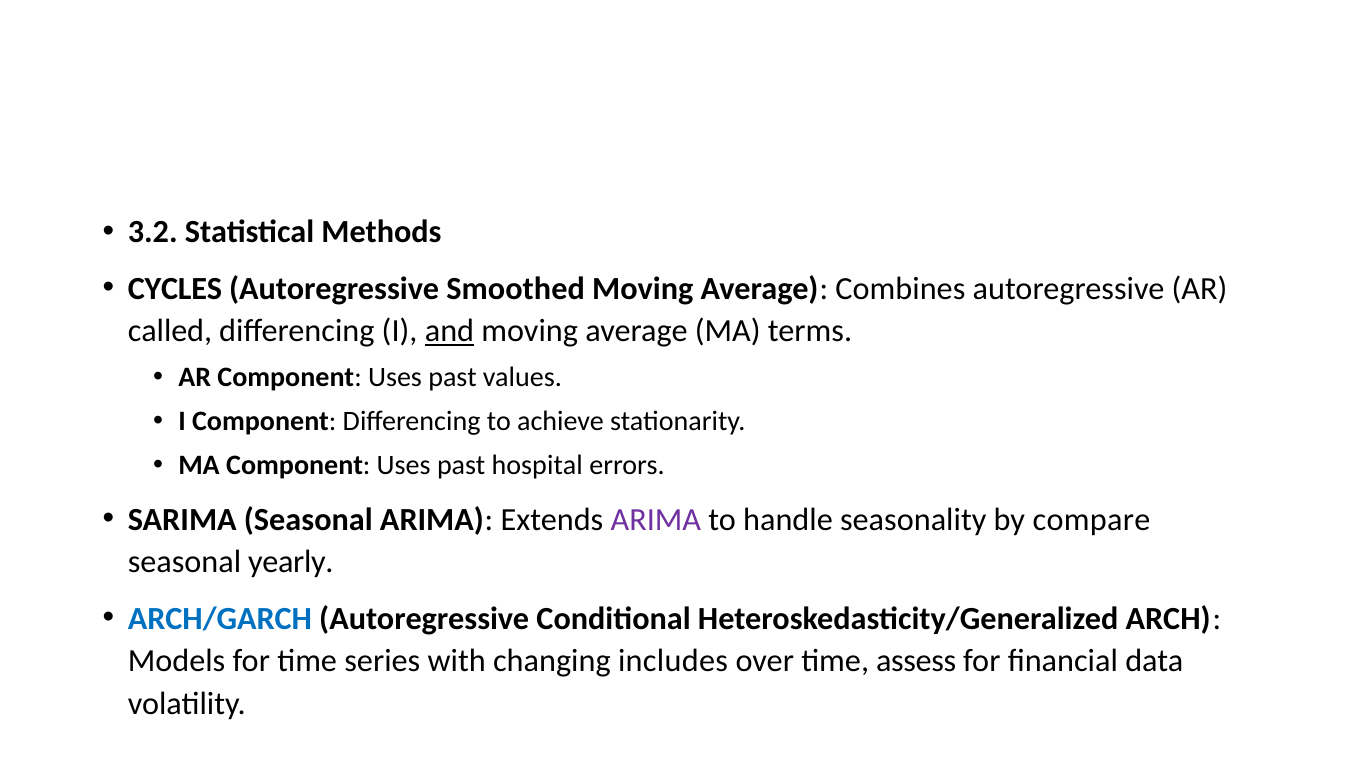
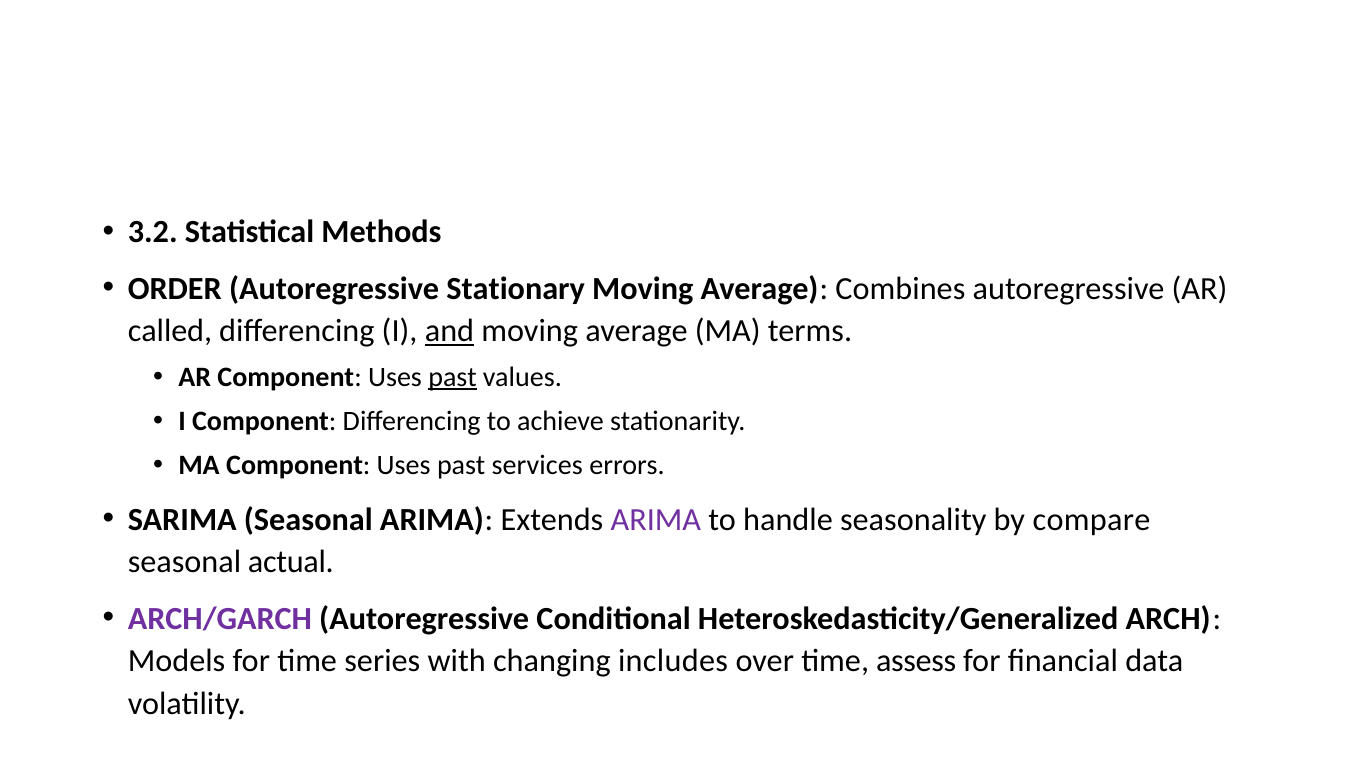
CYCLES: CYCLES -> ORDER (175, 289)
Smoothed: Smoothed -> Stationary (516, 289)
past underline: none -> present (453, 377)
hospital: hospital -> services (537, 465)
yearly: yearly -> actual (291, 562)
ARCH/GARCH colour: blue -> purple (220, 619)
